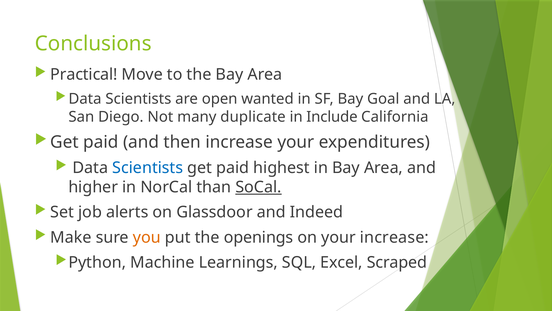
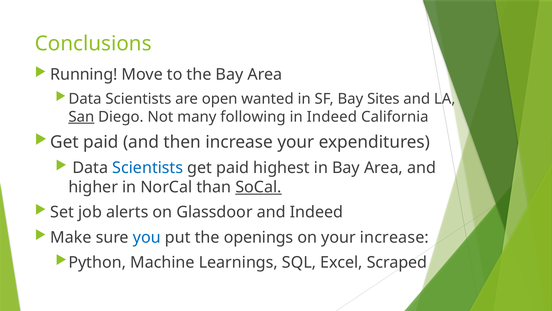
Practical: Practical -> Running (84, 74)
Goal: Goal -> Sites (383, 99)
San underline: none -> present (81, 117)
duplicate: duplicate -> following (253, 117)
in Include: Include -> Indeed (332, 117)
you colour: orange -> blue (147, 237)
